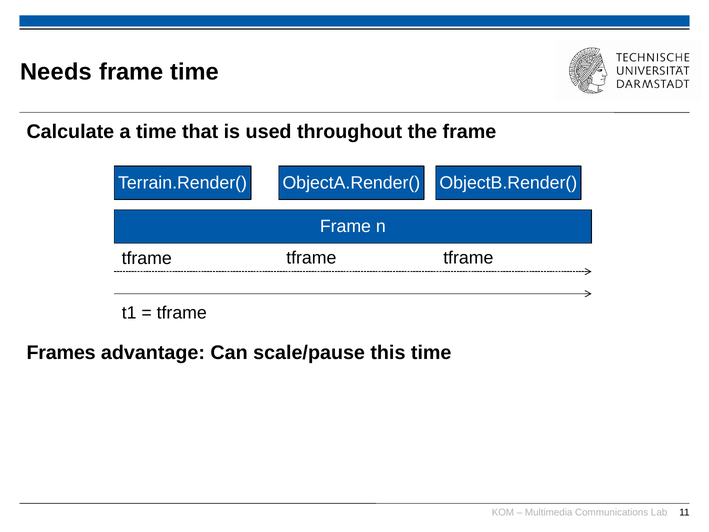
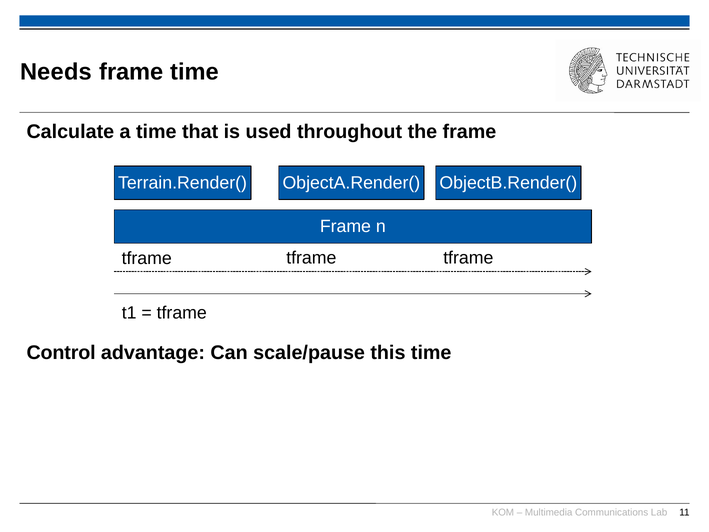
Frames: Frames -> Control (61, 352)
